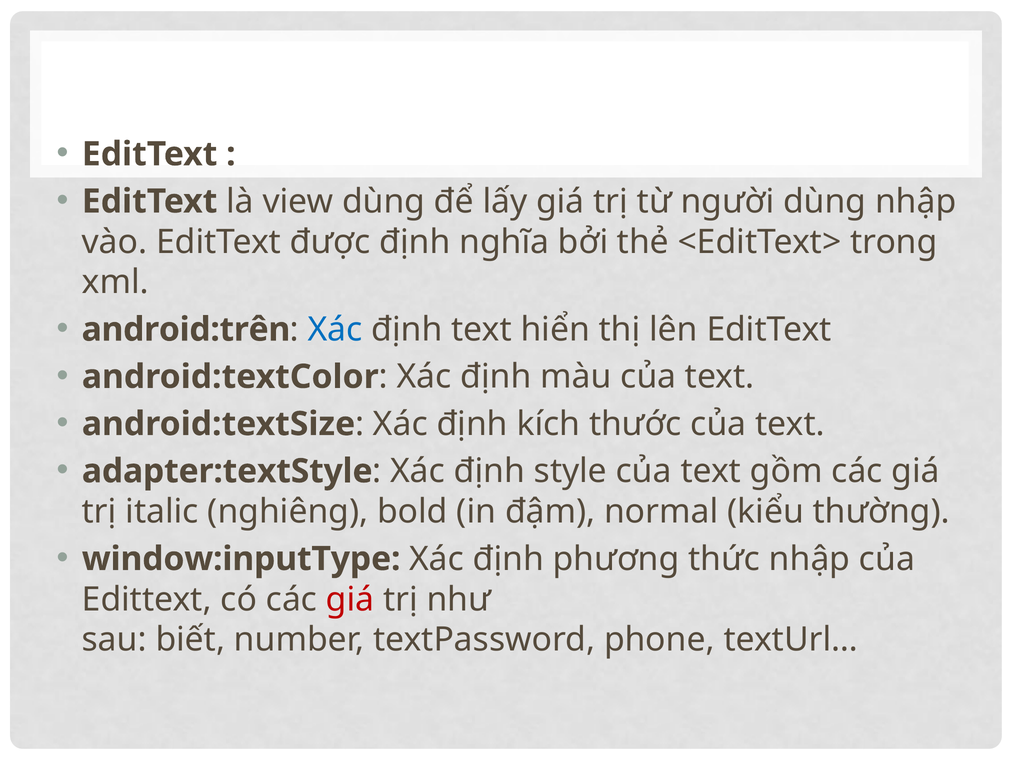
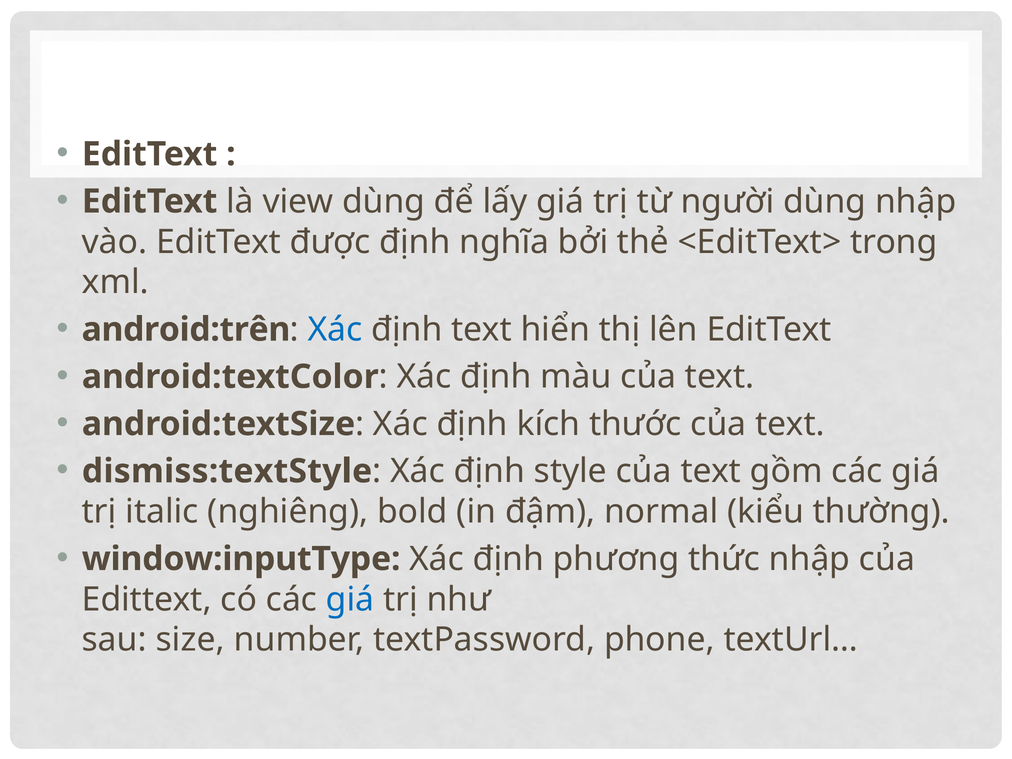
adapter:textStyle: adapter:textStyle -> dismiss:textStyle (227, 471)
giá colour: red -> blue (350, 599)
biết: biết -> size (190, 640)
